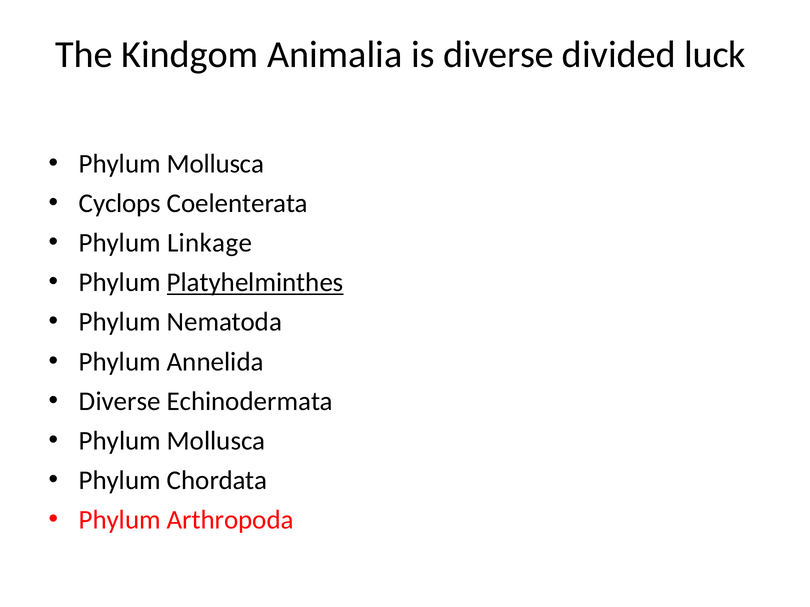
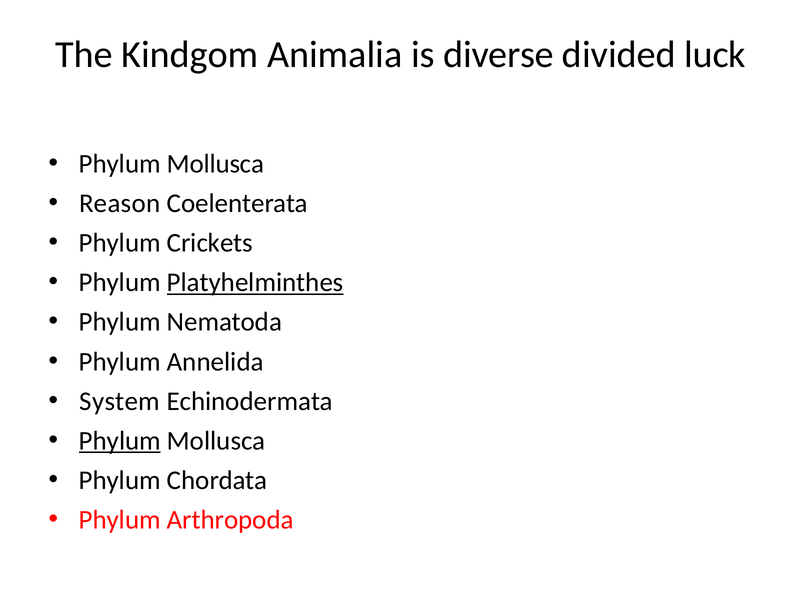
Cyclops: Cyclops -> Reason (120, 204)
Linkage: Linkage -> Crickets (210, 243)
Diverse: Diverse -> System (120, 402)
Phylum underline: none -> present (120, 441)
